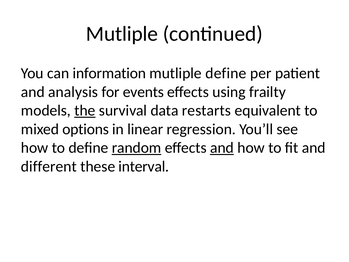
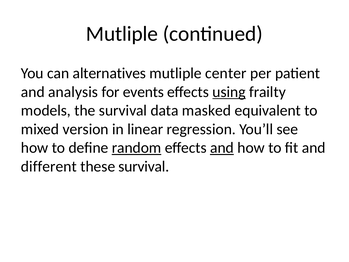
information: information -> alternatives (109, 73)
mutliple define: define -> center (226, 73)
using underline: none -> present (229, 92)
the underline: present -> none (85, 110)
restarts: restarts -> masked (207, 110)
options: options -> version (86, 129)
these interval: interval -> survival (144, 166)
